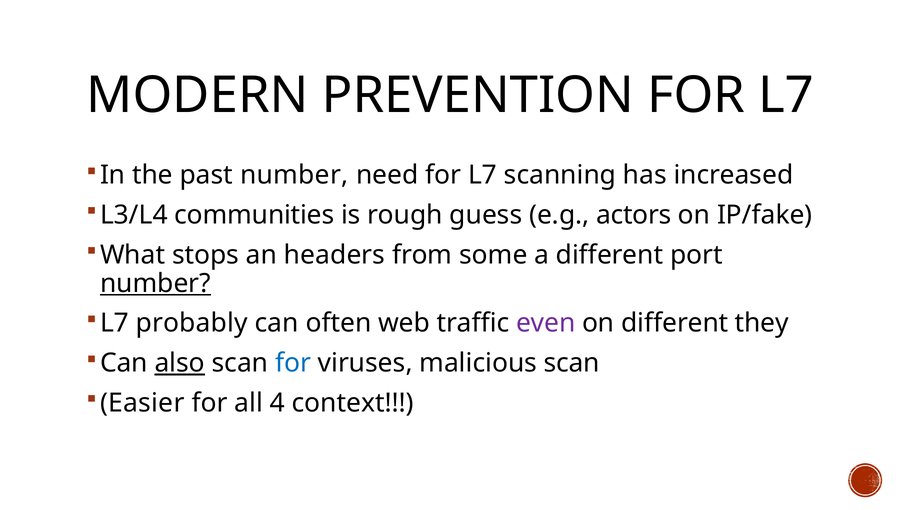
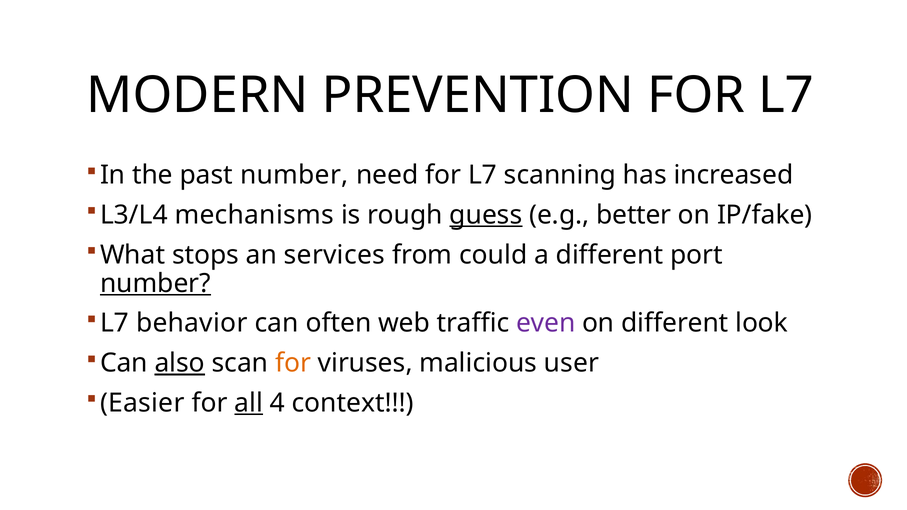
communities: communities -> mechanisms (254, 215)
guess underline: none -> present (486, 215)
actors: actors -> better (634, 215)
headers: headers -> services (334, 255)
some: some -> could (493, 255)
probably: probably -> behavior (192, 323)
they: they -> look (762, 323)
for colour: blue -> orange (293, 363)
malicious scan: scan -> user (572, 363)
all underline: none -> present (249, 403)
